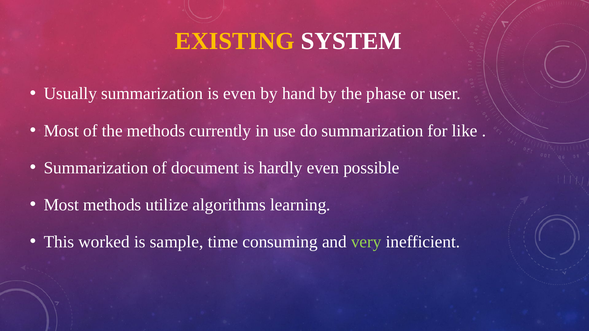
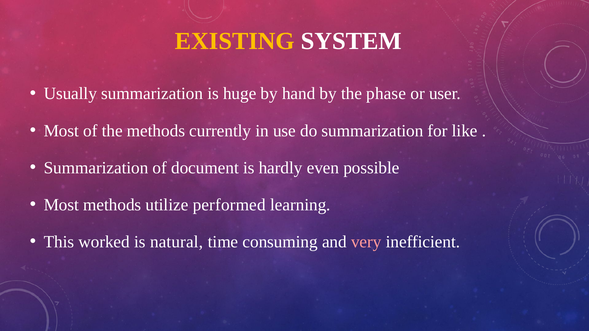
is even: even -> huge (240, 94)
algorithms: algorithms -> performed (229, 205)
sample: sample -> natural (177, 242)
very colour: light green -> pink (366, 242)
